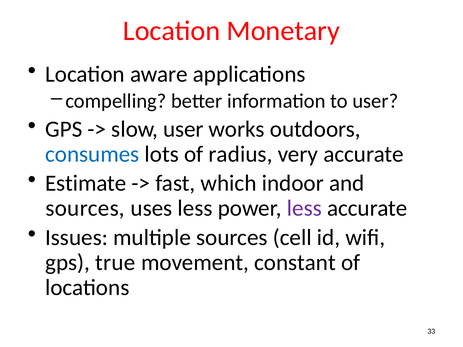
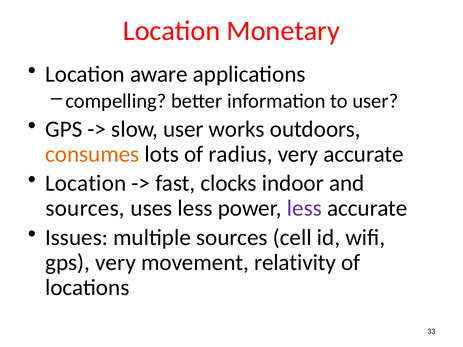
consumes colour: blue -> orange (92, 154)
Estimate: Estimate -> Location (86, 183)
which: which -> clocks (229, 183)
gps true: true -> very (115, 263)
constant: constant -> relativity (295, 263)
